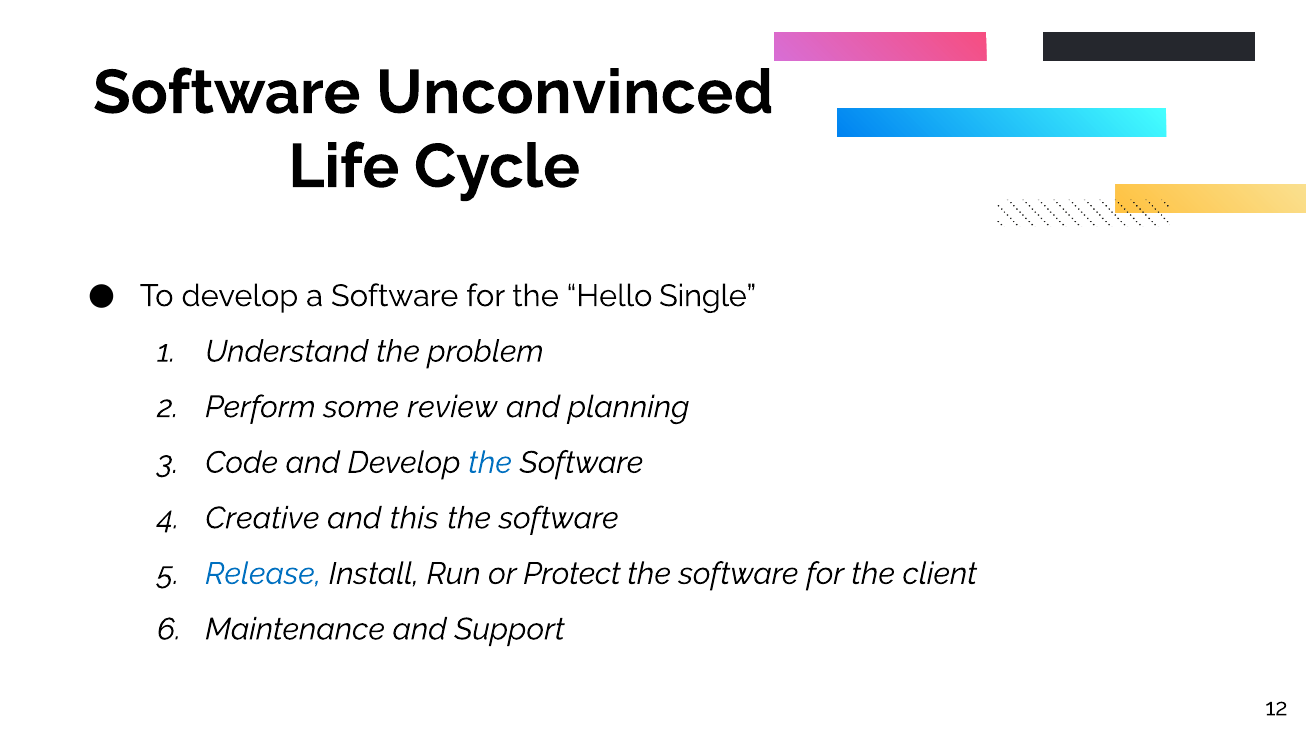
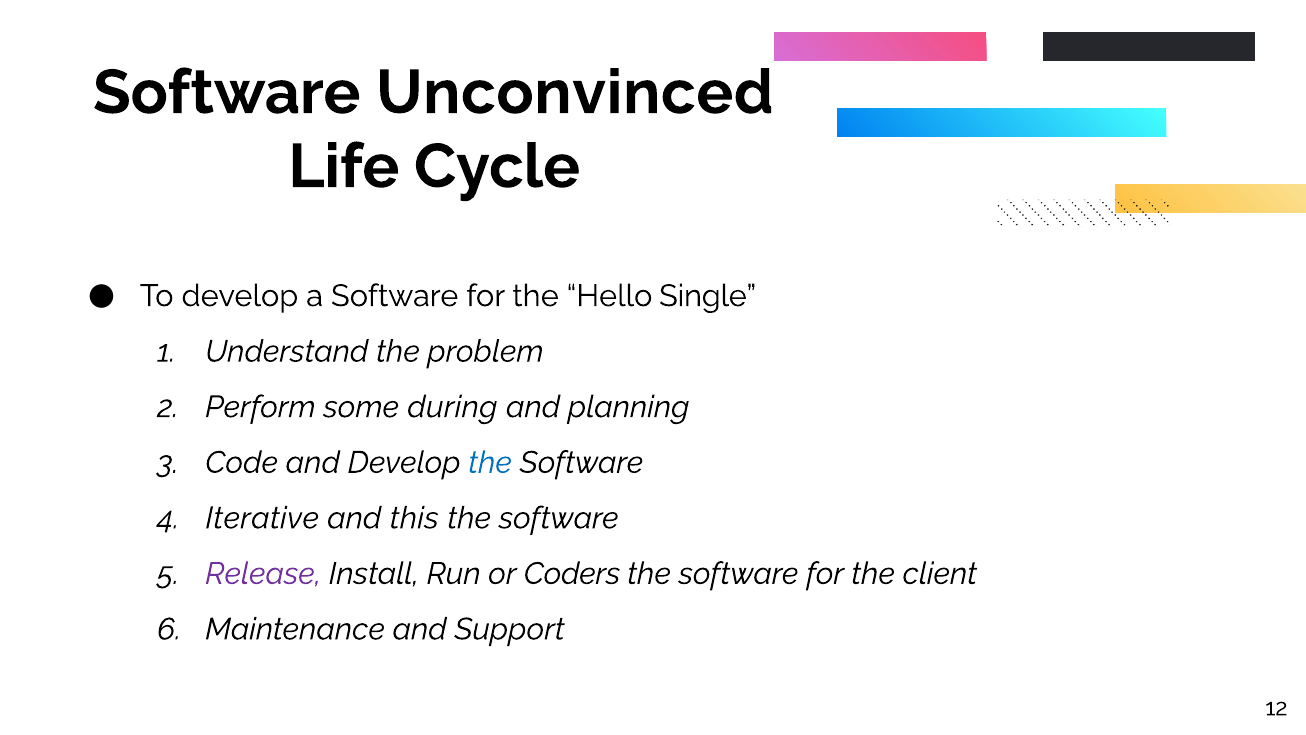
review: review -> during (452, 407)
Creative: Creative -> Iterative (262, 518)
Release colour: blue -> purple (263, 573)
Protect: Protect -> Coders (572, 573)
